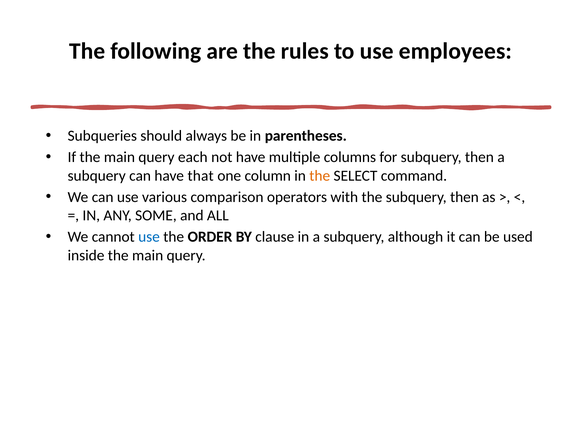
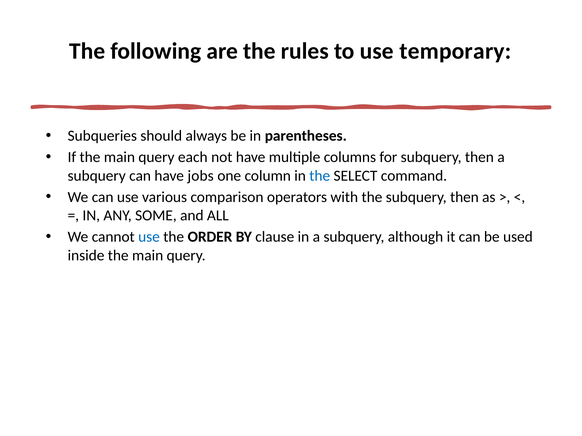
employees: employees -> temporary (455, 51)
that: that -> jobs (201, 176)
the colour: orange -> blue (320, 176)
